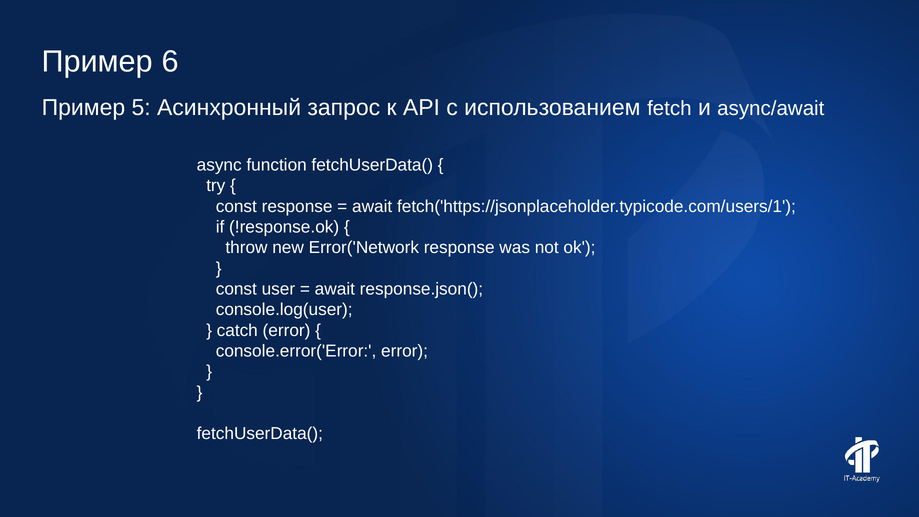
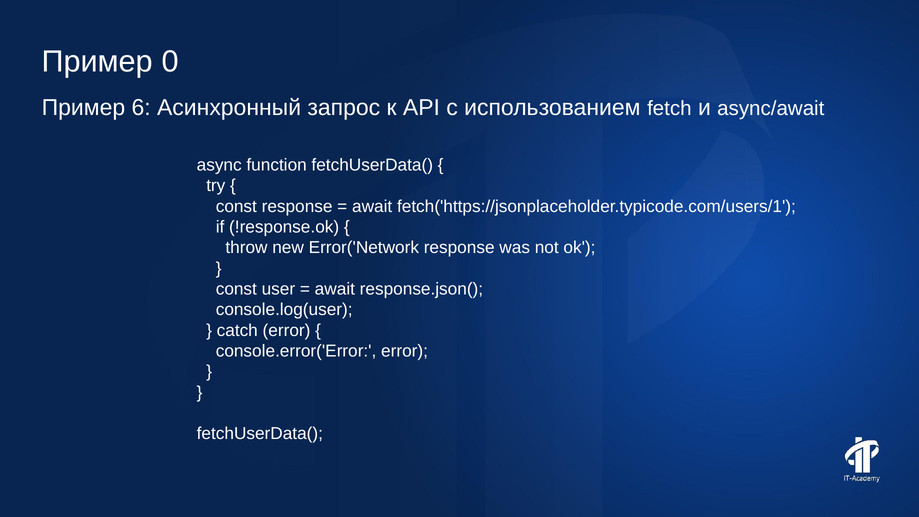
6: 6 -> 0 (170, 62)
5: 5 -> 6 (141, 108)
